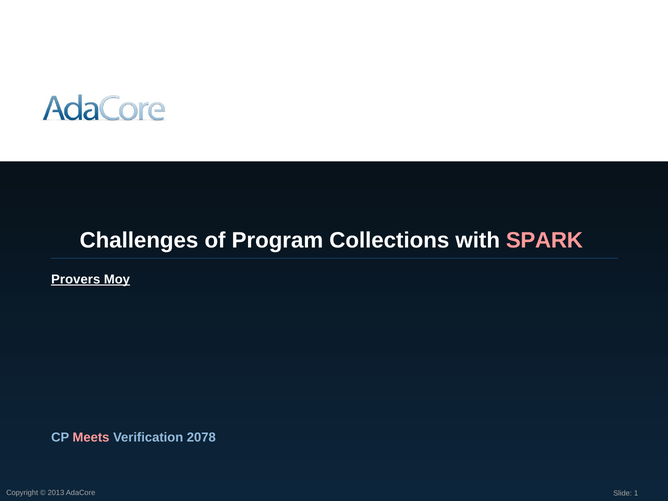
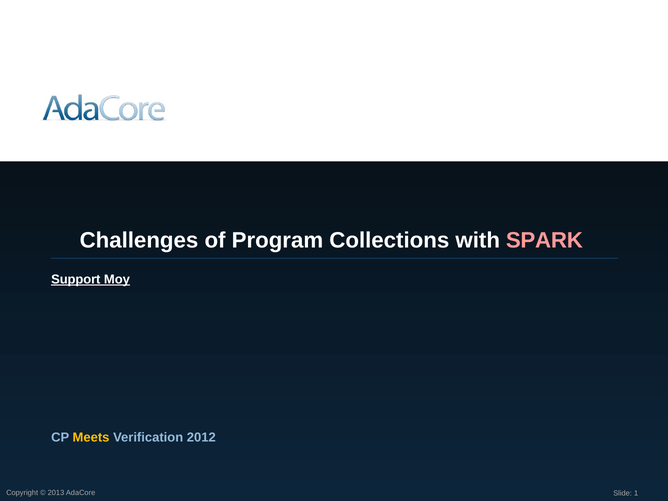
Provers: Provers -> Support (76, 279)
Meets colour: pink -> yellow (91, 437)
2078: 2078 -> 2012 (201, 437)
